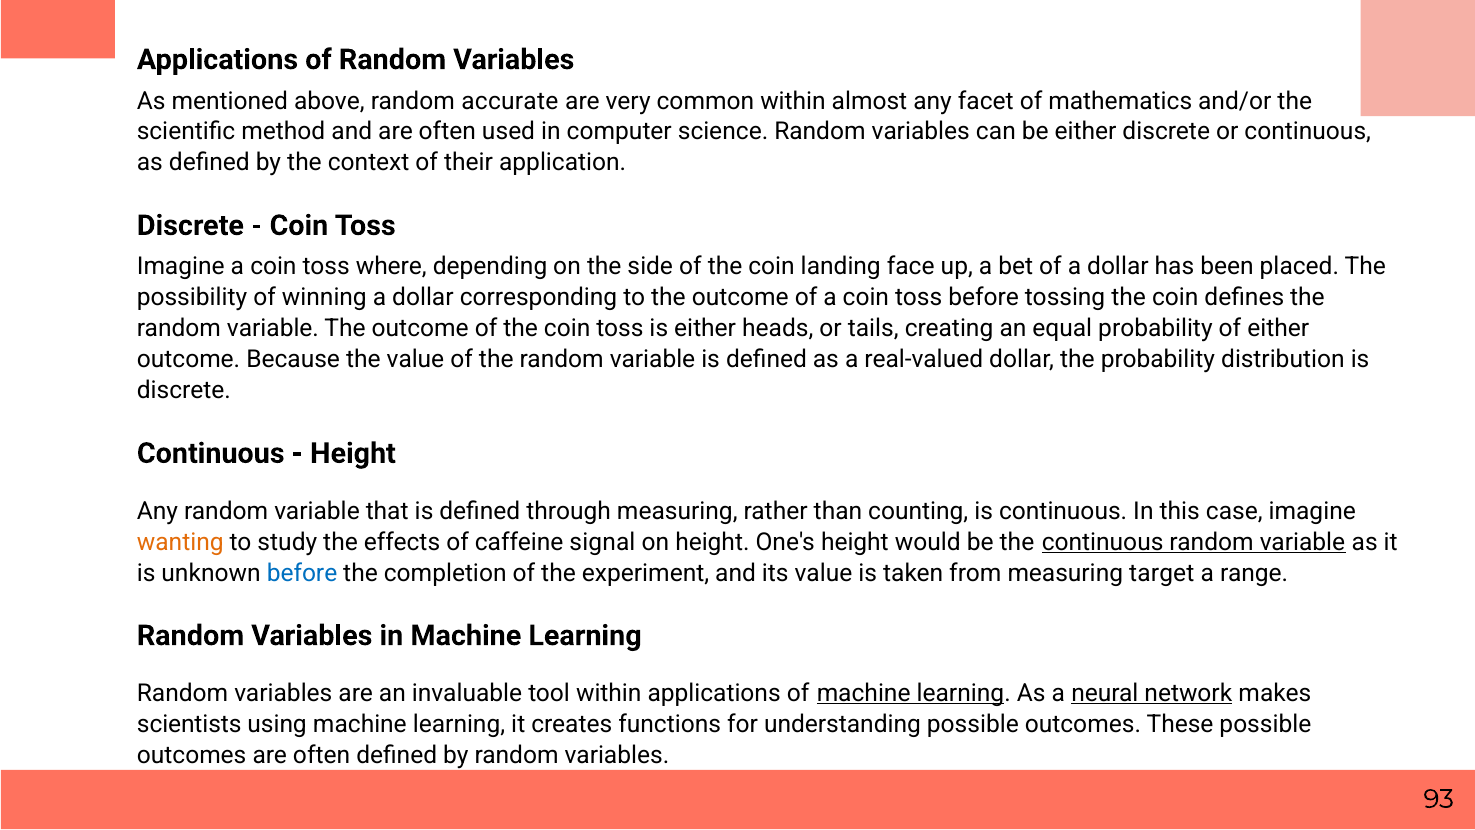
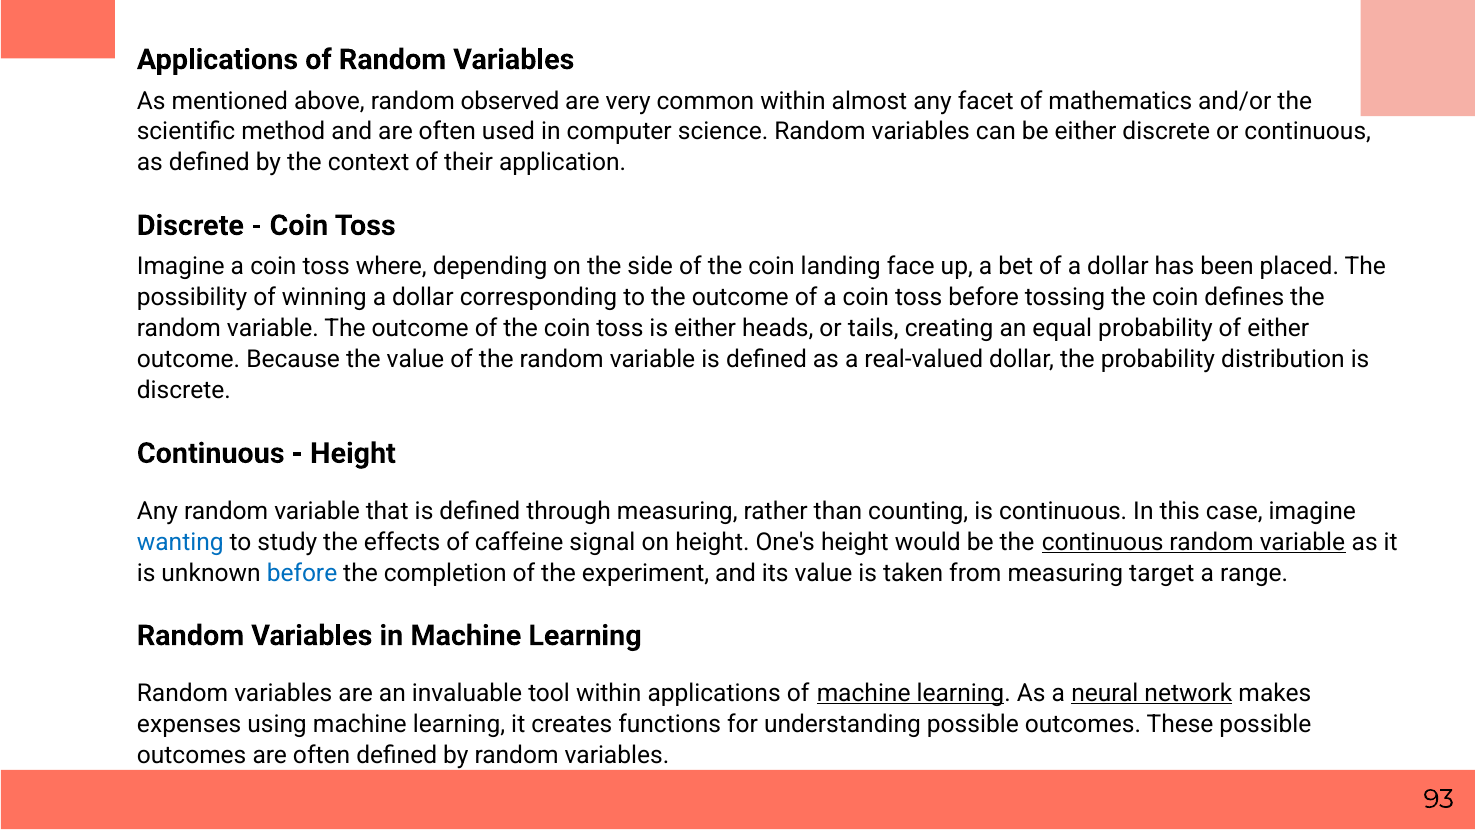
accurate: accurate -> observed (510, 101)
wanting colour: orange -> blue (180, 542)
scientists: scientists -> expenses (189, 724)
